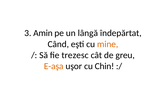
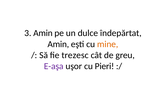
lângă: lângă -> dulce (88, 33)
Când: Când -> Amin (58, 44)
E-aşa colour: orange -> purple (54, 66)
Chin: Chin -> Pieri (104, 66)
